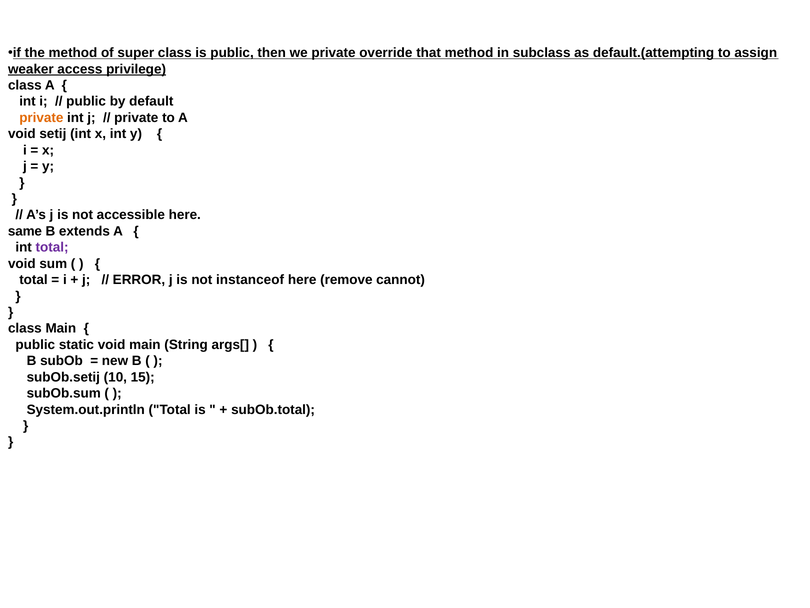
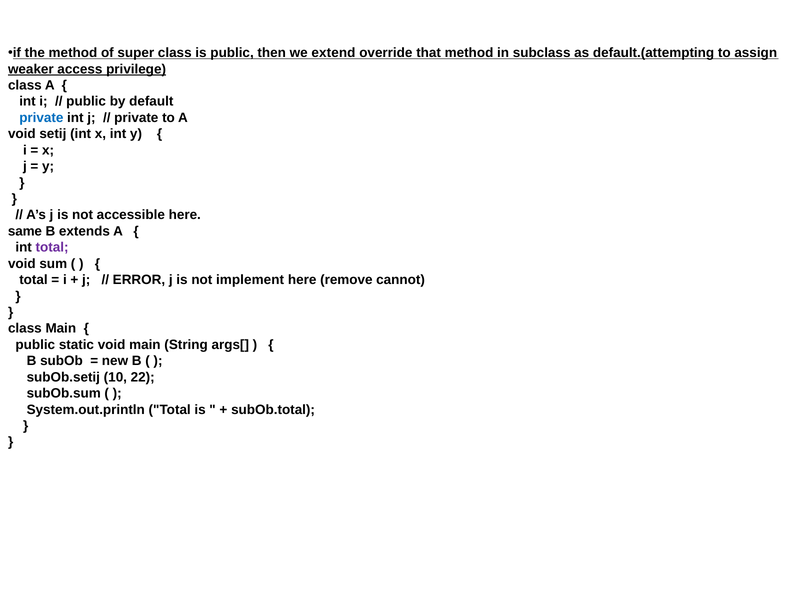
we private: private -> extend (333, 53)
private colour: orange -> blue (41, 118)
instanceof: instanceof -> implement (250, 280)
15: 15 -> 22 (143, 377)
